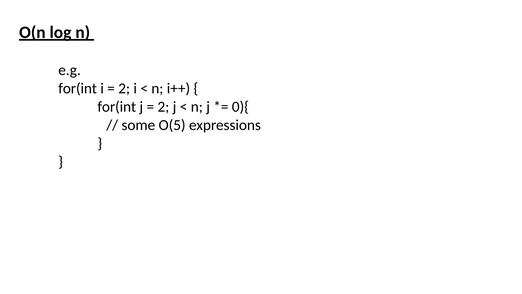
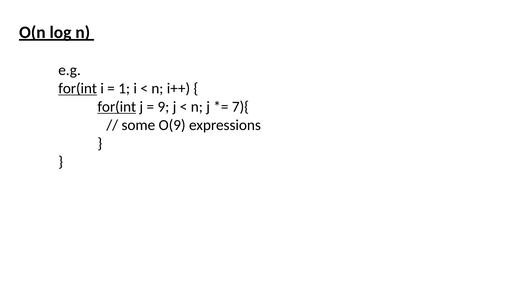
for(int underline: none -> present (78, 88)
2: 2 -> 1 (124, 88)
for(int underline: none -> present (117, 107)
2: 2 -> 9 (163, 107)
0){: 0){ -> 7){ (240, 107)
O(5: O(5 -> O(9 (172, 125)
